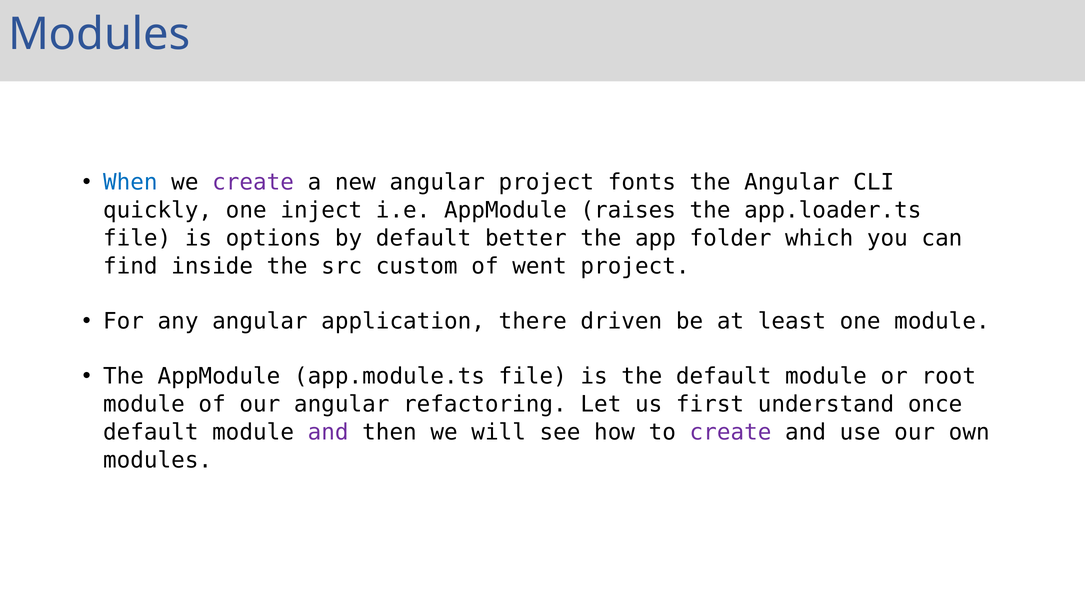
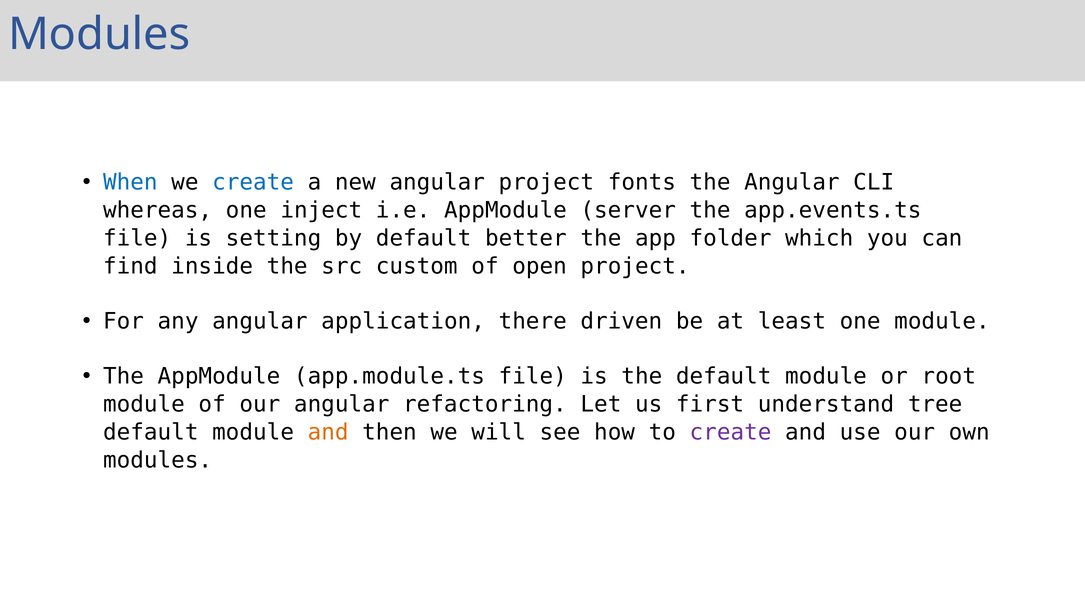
create colour: purple -> blue (253, 183)
quickly: quickly -> whereas (158, 210)
raises: raises -> server (628, 210)
app.loader.ts: app.loader.ts -> app.events.ts (833, 210)
options: options -> setting (274, 238)
went: went -> open (540, 266)
once: once -> tree (935, 405)
and colour: purple -> orange (328, 433)
